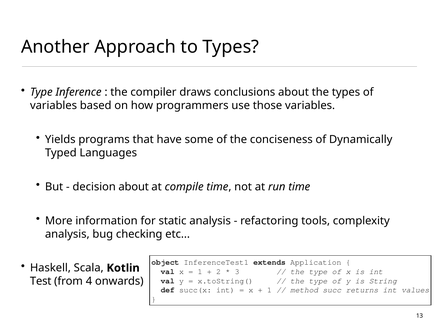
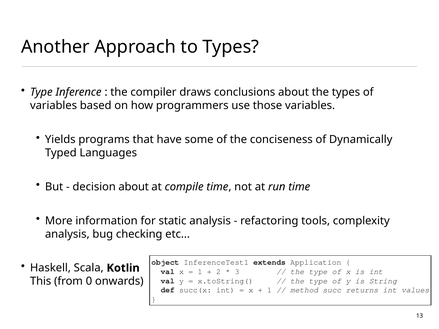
Test: Test -> This (41, 282)
4: 4 -> 0 (89, 282)
